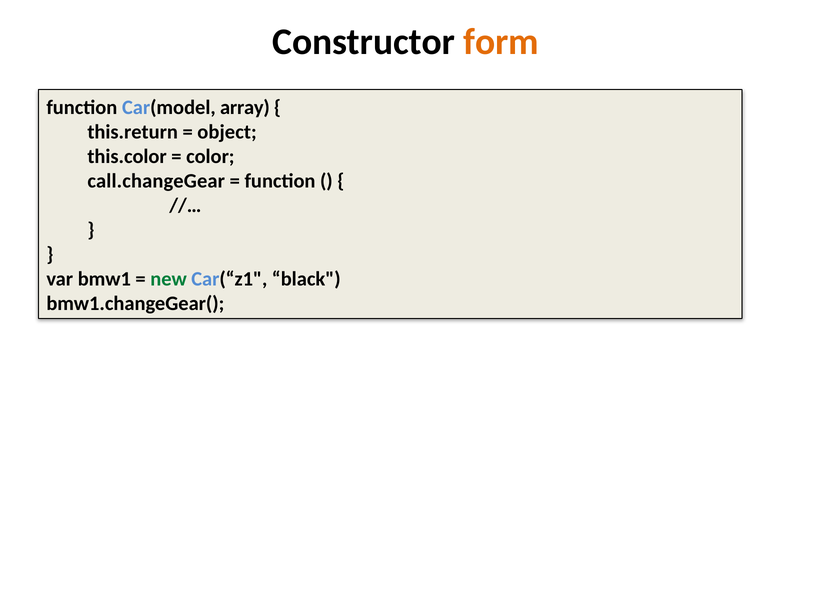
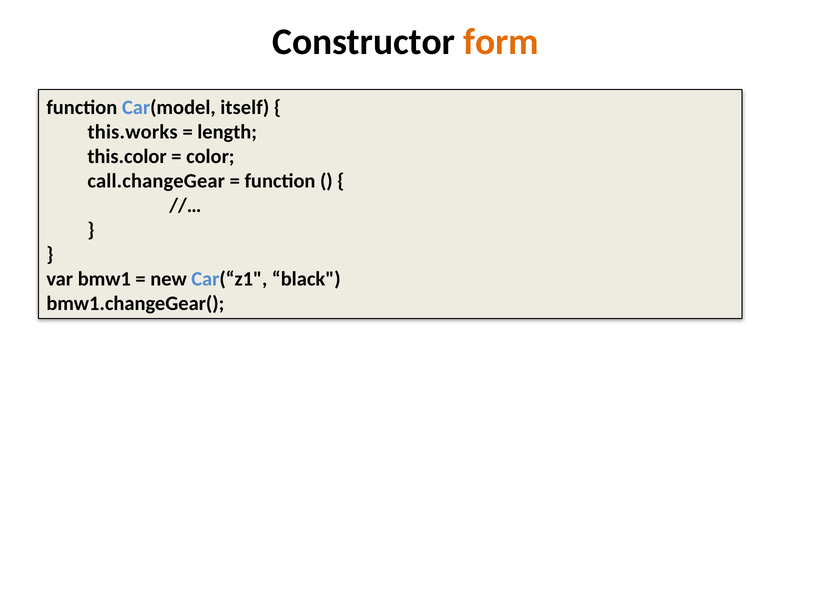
array: array -> itself (245, 107)
this.return: this.return -> this.works (133, 132)
object: object -> length (227, 132)
new colour: green -> black (169, 279)
